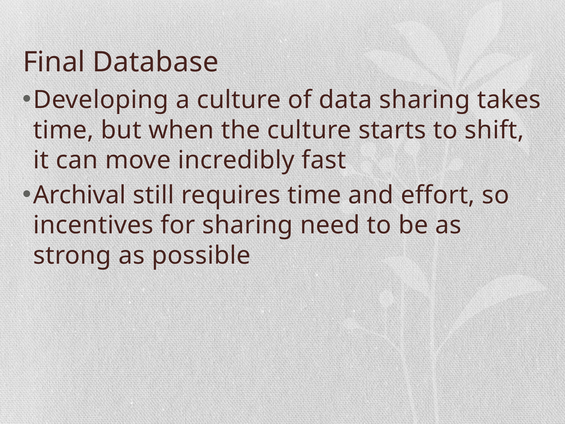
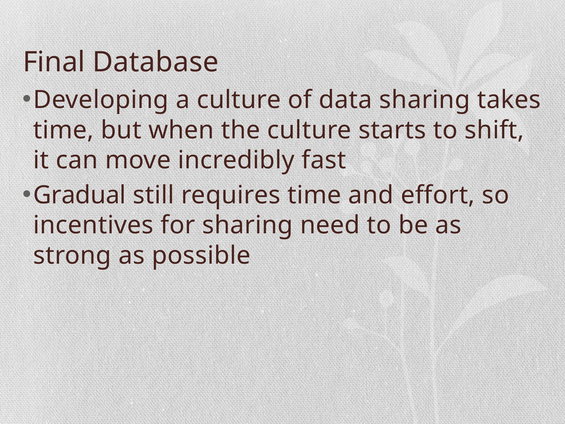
Archival: Archival -> Gradual (80, 195)
